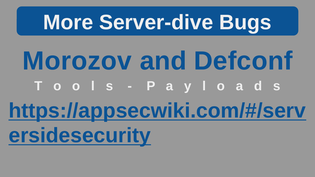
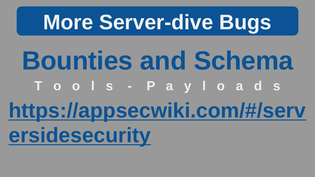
Morozov: Morozov -> Bounties (77, 61)
Defconf: Defconf -> Schema (244, 61)
